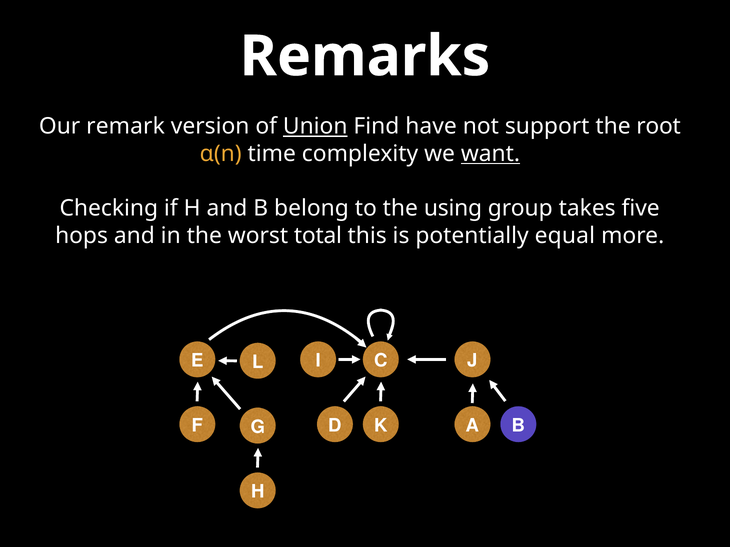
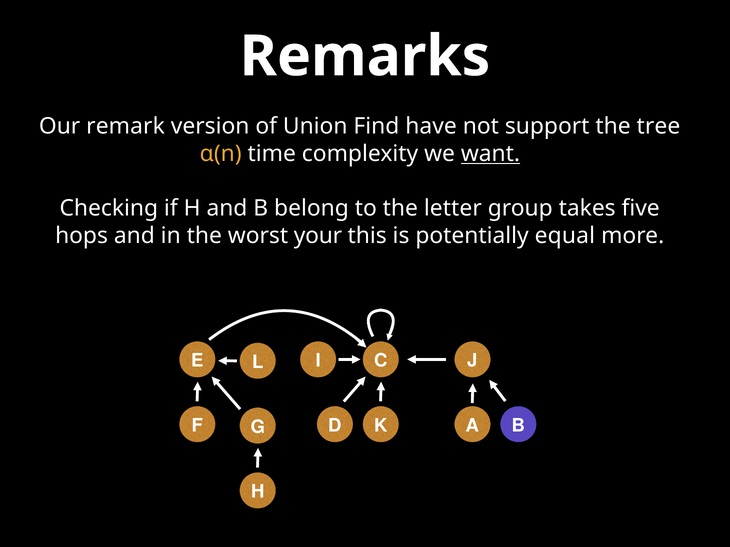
Union underline: present -> none (315, 127)
root: root -> tree (658, 127)
using: using -> letter (453, 209)
total: total -> your (318, 236)
